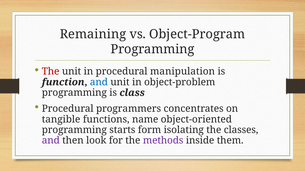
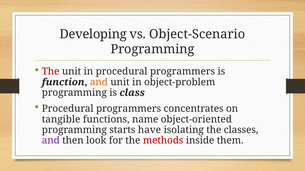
Remaining: Remaining -> Developing (93, 34)
Object-Program: Object-Program -> Object-Scenario (197, 34)
in procedural manipulation: manipulation -> programmers (183, 72)
and colour: blue -> orange (99, 82)
form: form -> have (149, 130)
methods colour: purple -> red (163, 141)
